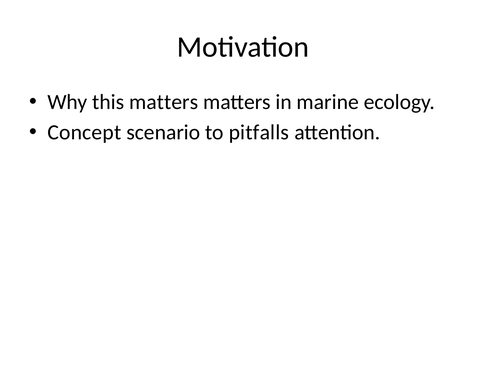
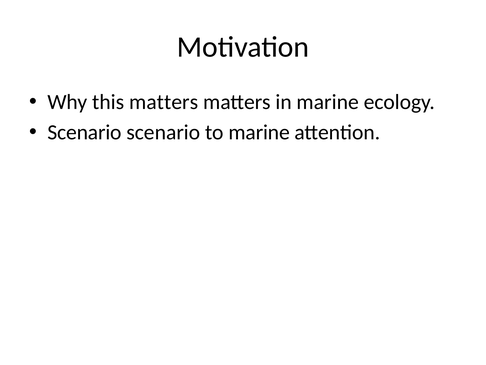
Concept: Concept -> Scenario (85, 132)
to pitfalls: pitfalls -> marine (259, 132)
